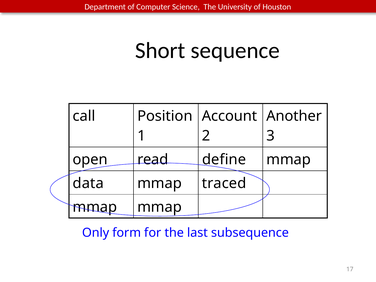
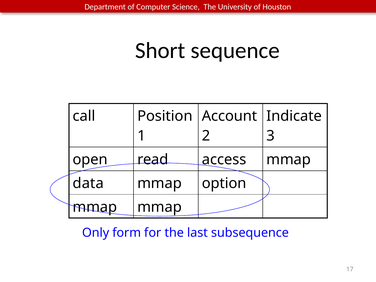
Another: Another -> Indicate (294, 116)
define: define -> access (224, 160)
traced: traced -> option (224, 183)
